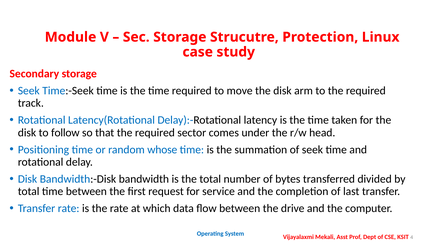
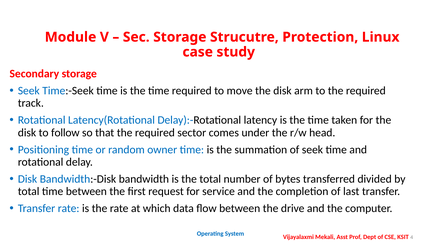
whose: whose -> owner (162, 150)
